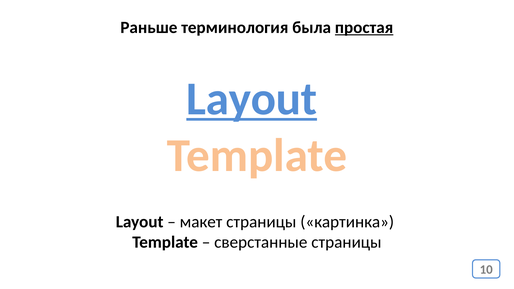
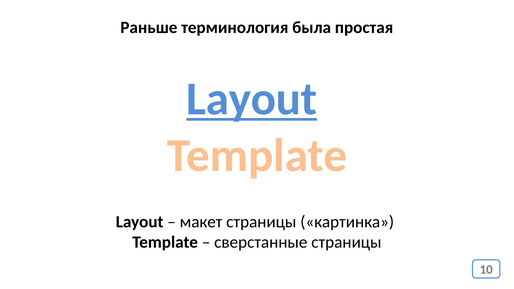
простая underline: present -> none (364, 27)
